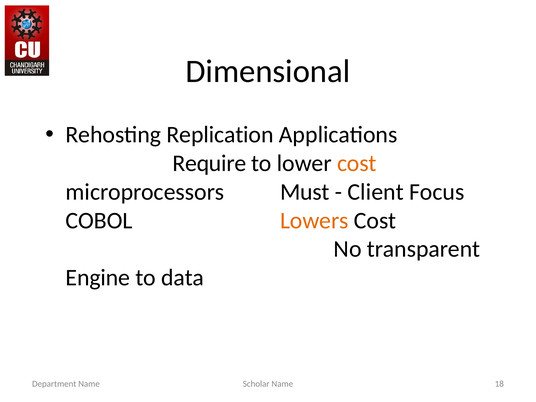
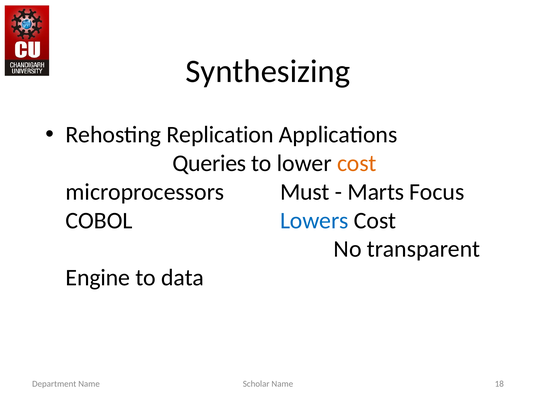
Dimensional: Dimensional -> Synthesizing (268, 72)
Require: Require -> Queries (209, 163)
Client: Client -> Marts (376, 192)
Lowers colour: orange -> blue (314, 221)
